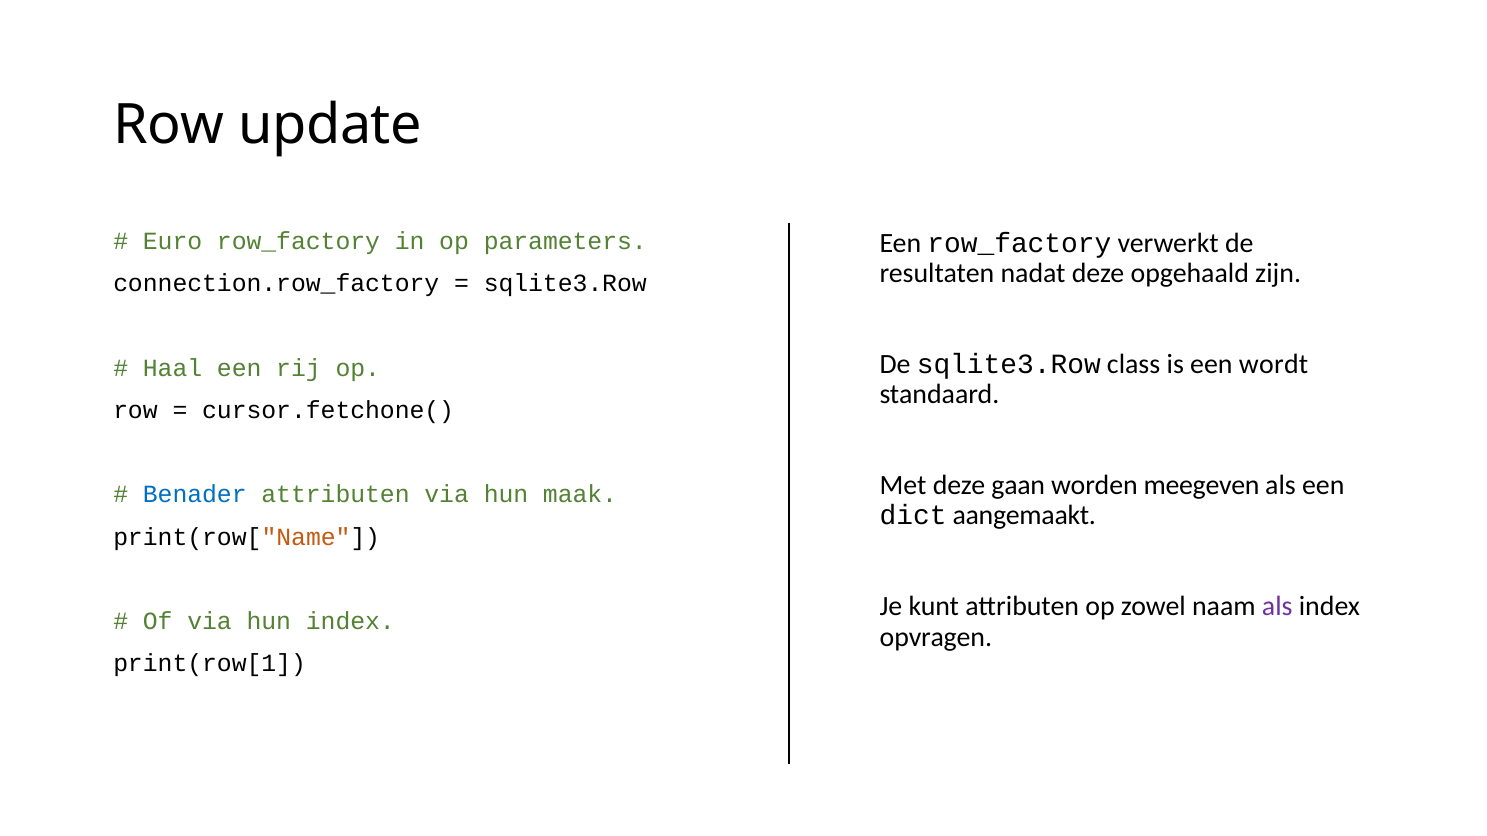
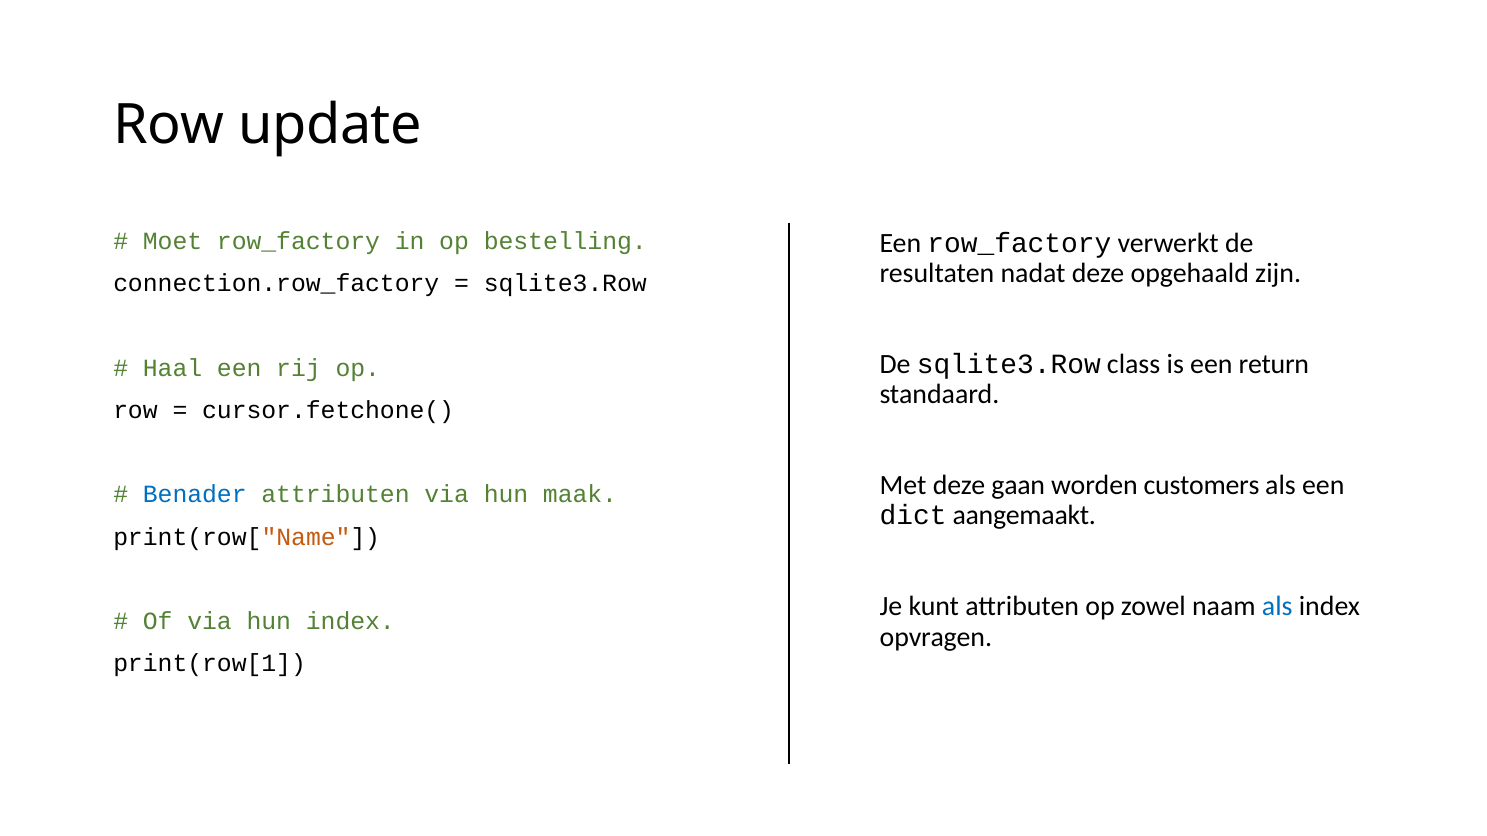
Euro: Euro -> Moet (173, 241)
parameters: parameters -> bestelling (565, 241)
wordt: wordt -> return (1274, 364)
meegeven: meegeven -> customers (1202, 486)
als colour: purple -> blue (1277, 607)
